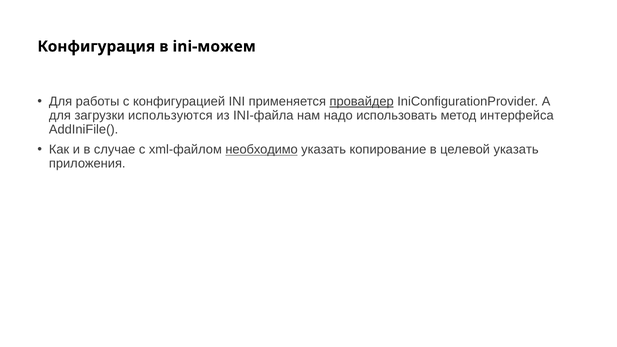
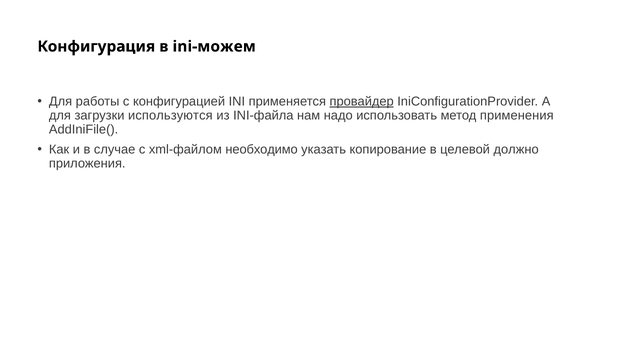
интерфейса: интерфейса -> применения (517, 115)
необходимо underline: present -> none (262, 150)
целевой указать: указать -> должно (516, 150)
